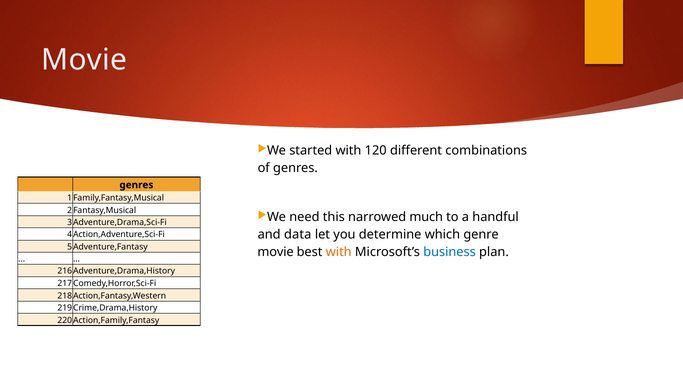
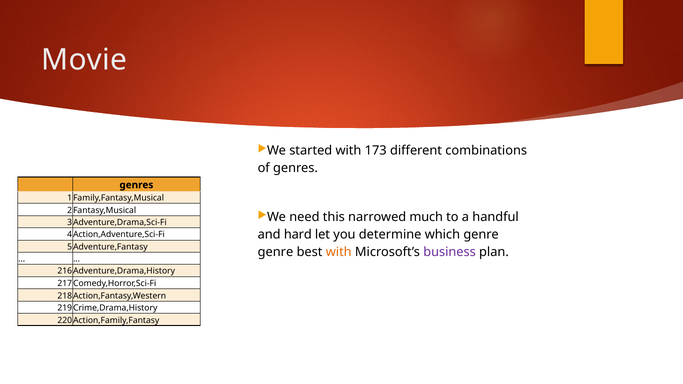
120: 120 -> 173 (376, 151)
data: data -> hard (298, 235)
movie: movie -> genre (275, 252)
business colour: blue -> purple (450, 252)
